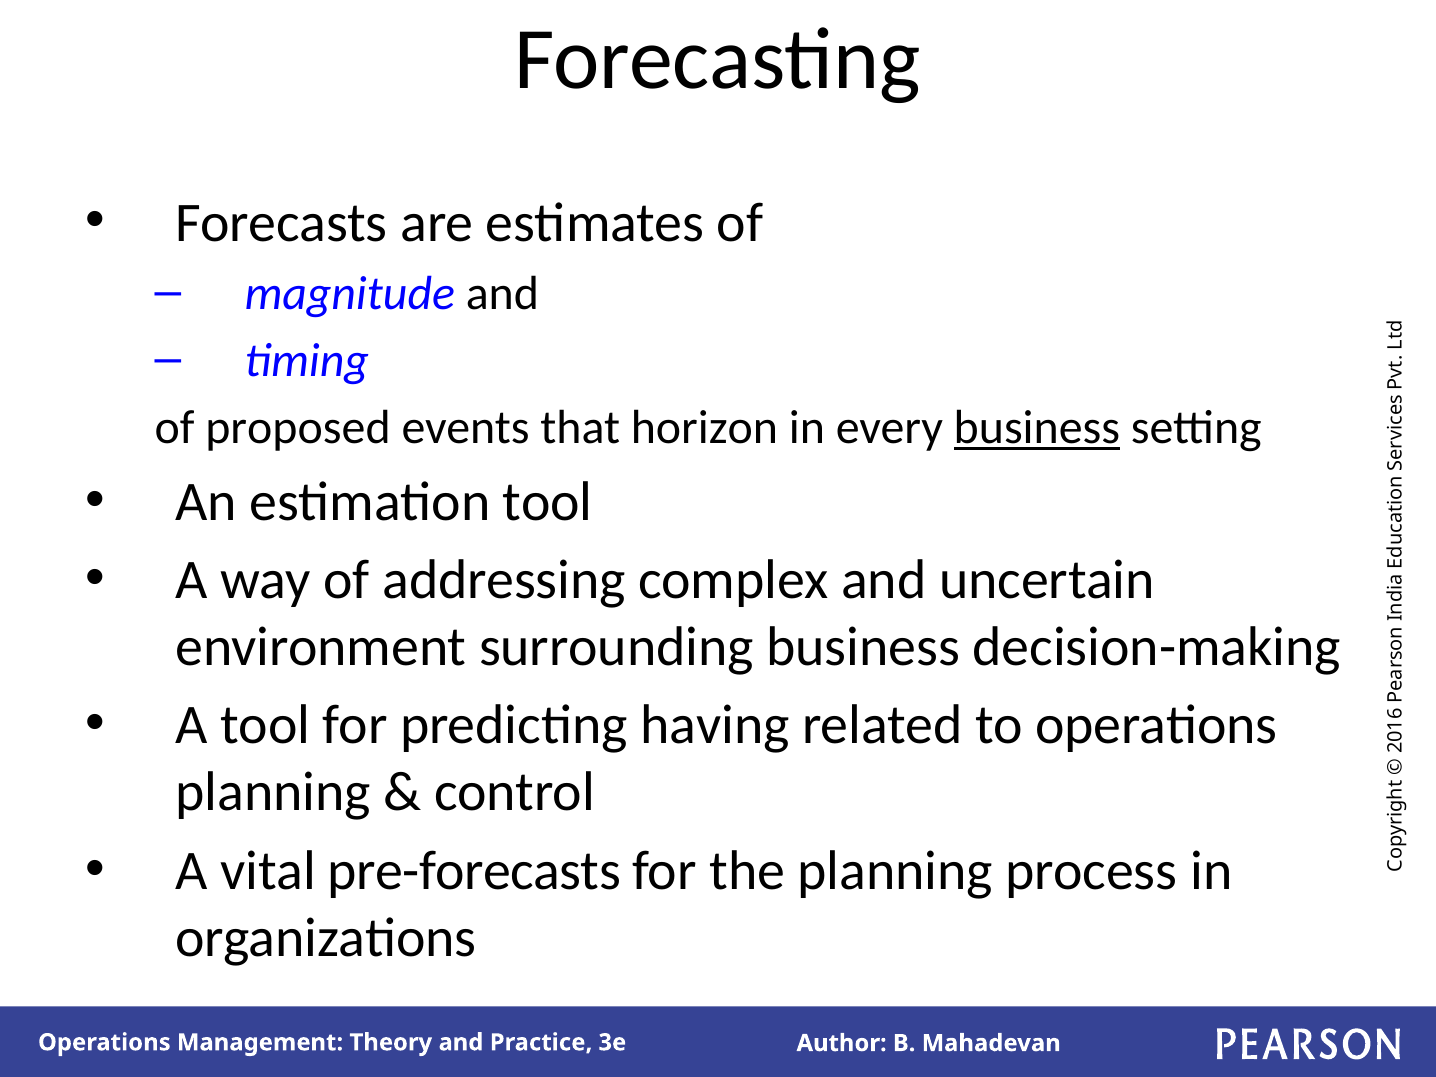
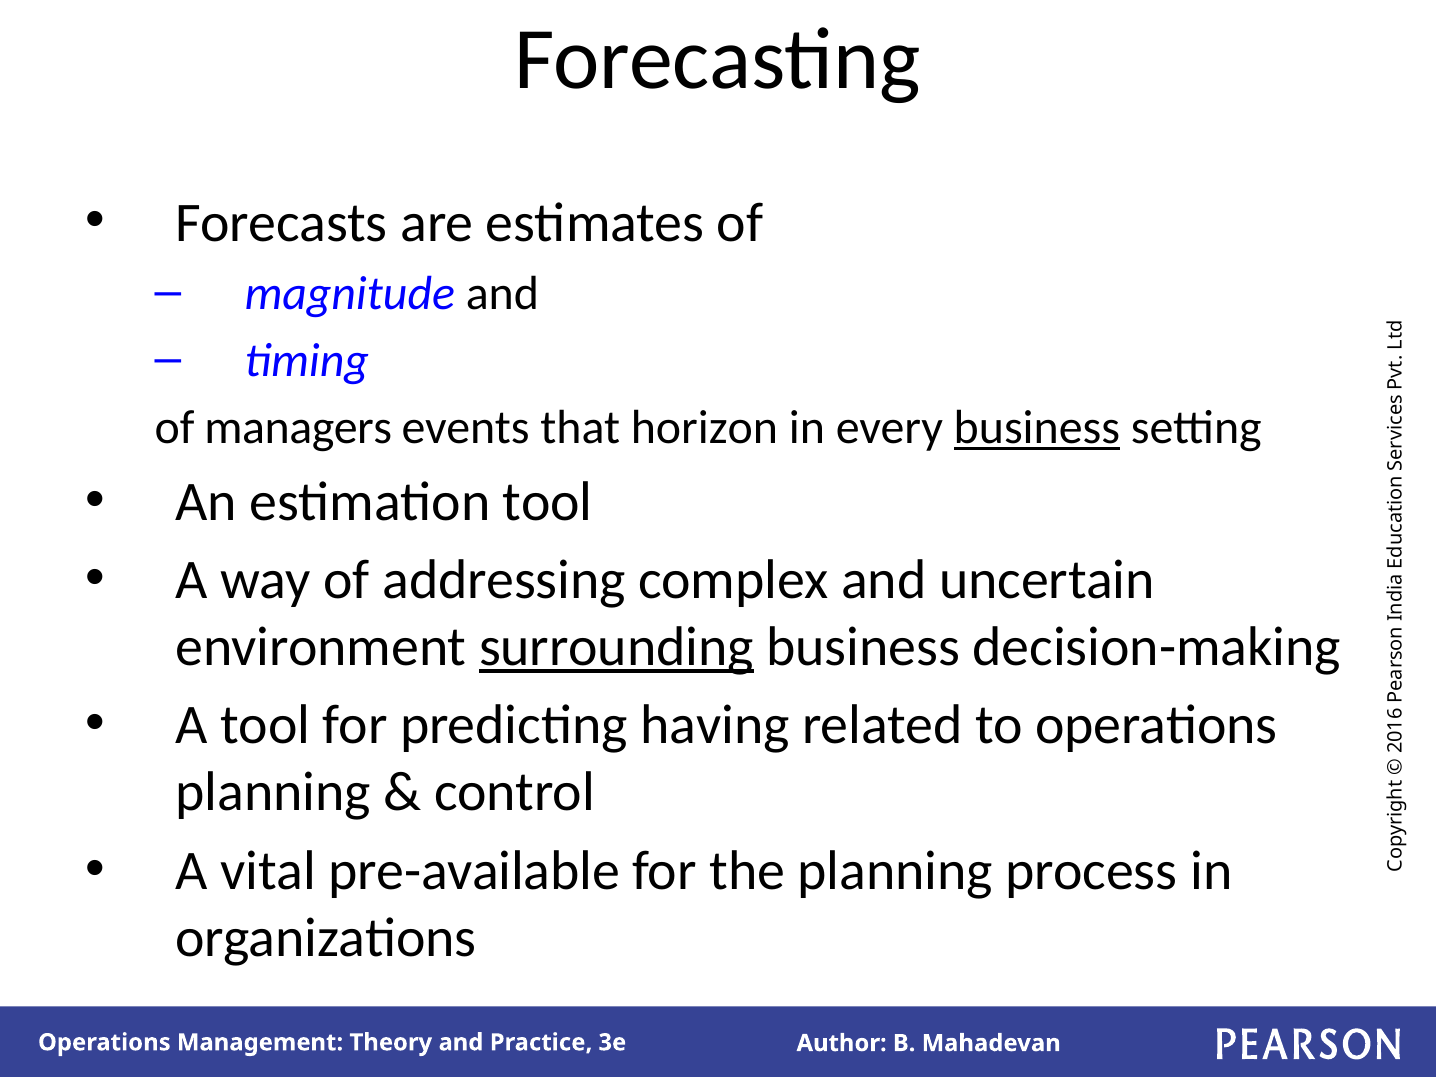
proposed: proposed -> managers (298, 428)
surrounding underline: none -> present (616, 647)
pre-forecasts: pre-forecasts -> pre-available (474, 871)
